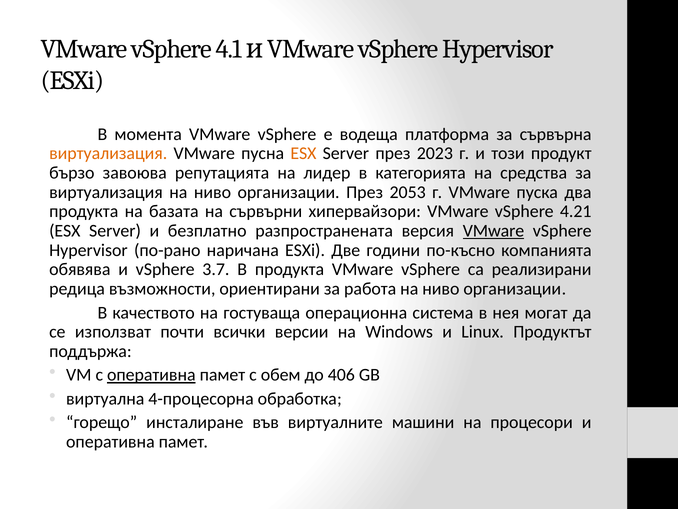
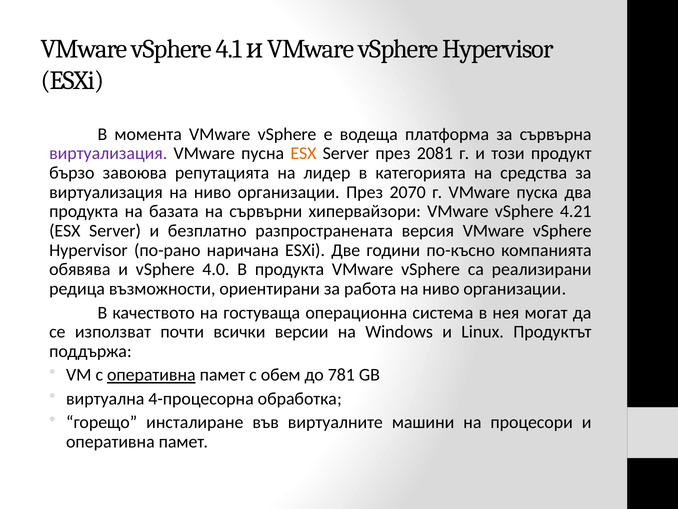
виртуализация colour: orange -> purple (108, 153)
2023: 2023 -> 2081 (435, 153)
2053: 2053 -> 2070 (408, 192)
VMware underline: present -> none (494, 231)
3.7: 3.7 -> 4.0 (216, 269)
406: 406 -> 781 (341, 375)
